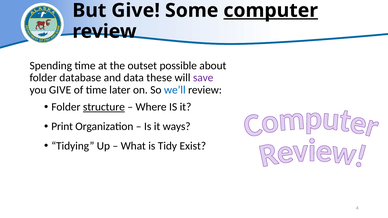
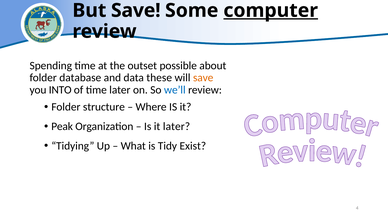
But Give: Give -> Save (136, 10)
save colour: purple -> orange (203, 78)
you GIVE: GIVE -> INTO (60, 90)
structure underline: present -> none (104, 107)
Print: Print -> Peak (62, 127)
it ways: ways -> later (177, 127)
